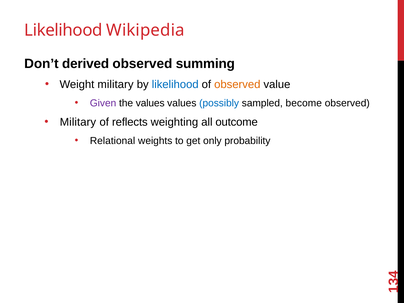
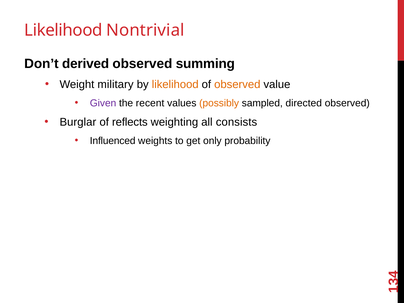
Wikipedia: Wikipedia -> Nontrivial (145, 30)
likelihood colour: blue -> orange (175, 84)
the values: values -> recent (150, 103)
possibly colour: blue -> orange (219, 103)
become: become -> directed (304, 103)
Military: Military -> Burglar (78, 122)
outcome: outcome -> consists (237, 122)
Relational: Relational -> Influenced (113, 141)
